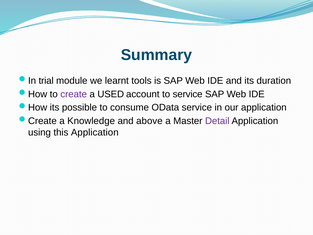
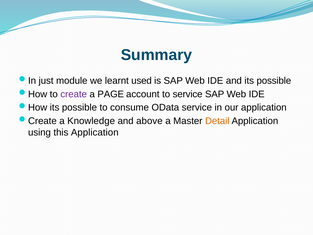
trial: trial -> just (46, 81)
tools: tools -> used (142, 81)
and its duration: duration -> possible (274, 81)
USED: USED -> PAGE (111, 94)
Detail colour: purple -> orange (217, 121)
